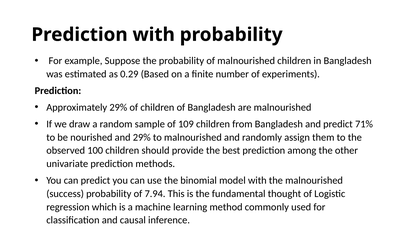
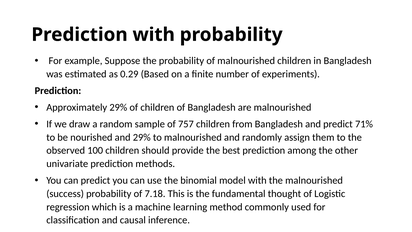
109: 109 -> 757 (186, 124)
7.94: 7.94 -> 7.18 (155, 194)
